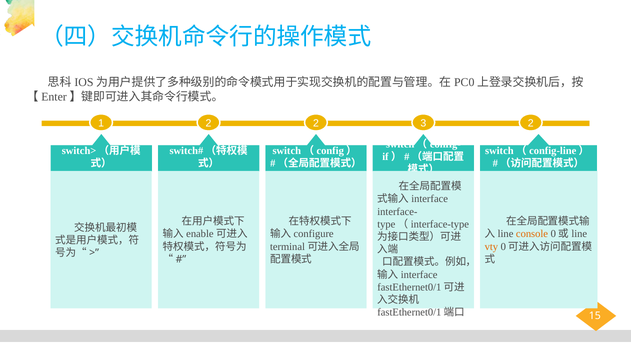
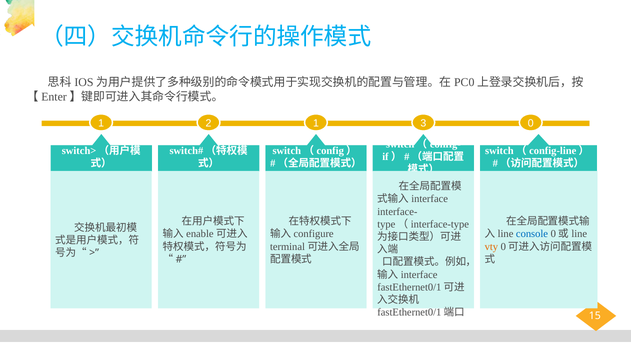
2 2: 2 -> 1 (316, 123)
3 2: 2 -> 0 (531, 123)
console colour: orange -> blue (532, 234)
